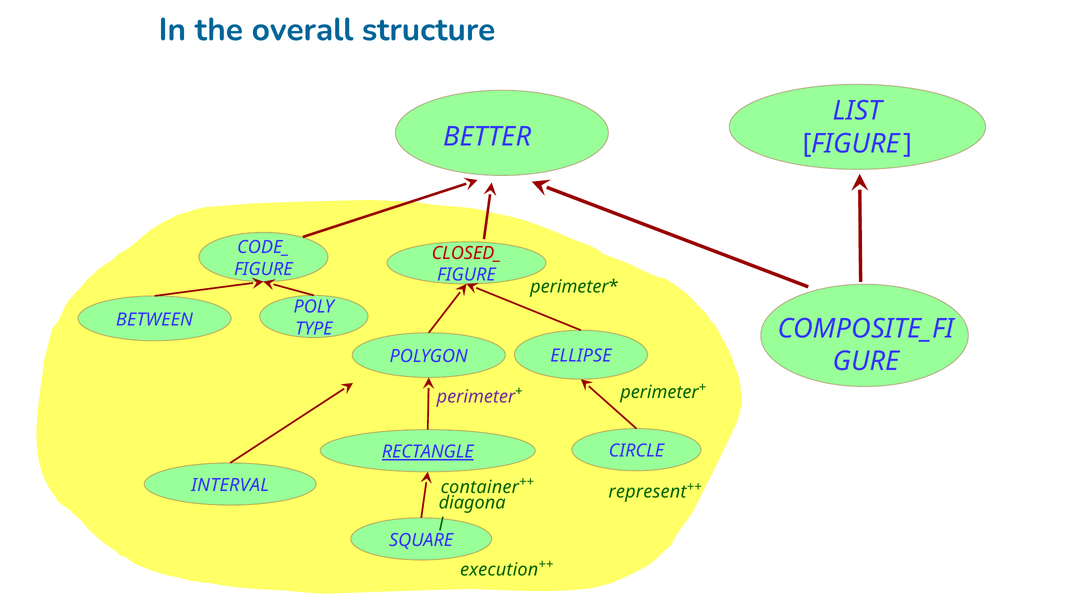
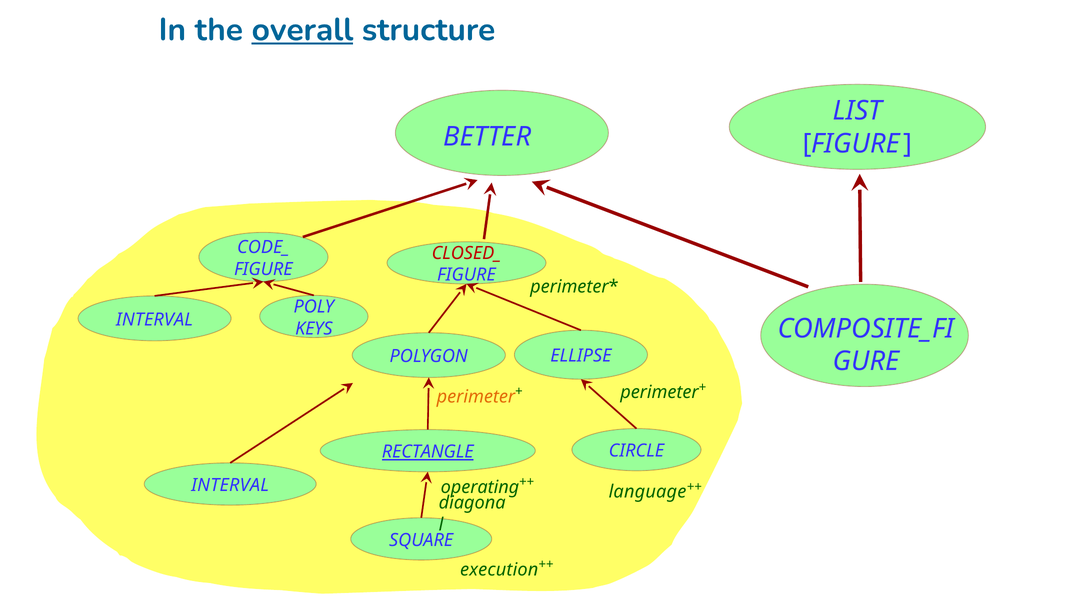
overall underline: none -> present (302, 30)
BETWEEN: BETWEEN -> INTERVAL (154, 319)
TYPE: TYPE -> KEYS (314, 328)
perimeter colour: purple -> orange (476, 397)
container: container -> operating (480, 487)
represent: represent -> language (648, 492)
